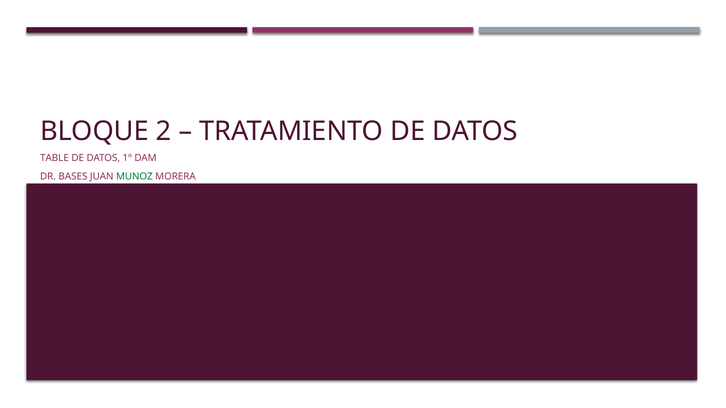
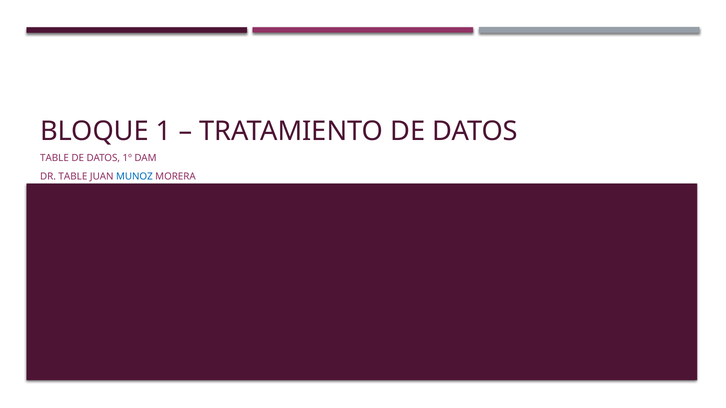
2: 2 -> 1 (164, 131)
DR BASES: BASES -> TABLE (73, 177)
MUNOZ colour: green -> blue (134, 177)
